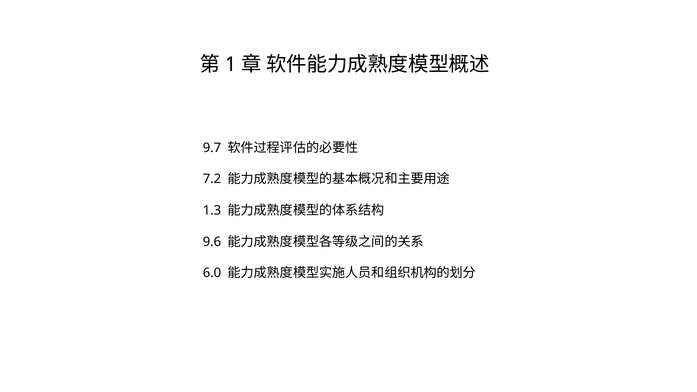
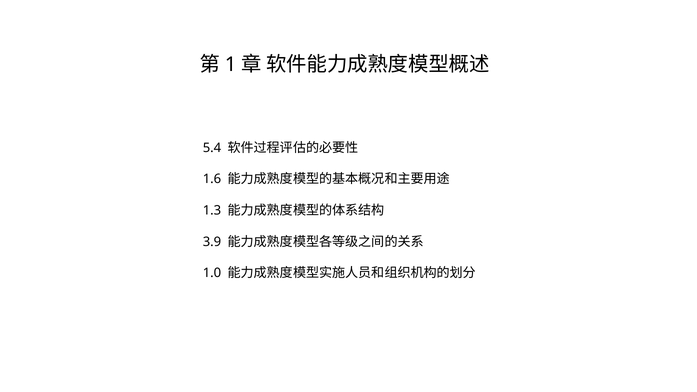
9.7: 9.7 -> 5.4 (212, 148)
7.2: 7.2 -> 1.6 (212, 179)
9.6: 9.6 -> 3.9 (212, 242)
6.0: 6.0 -> 1.0 (212, 273)
